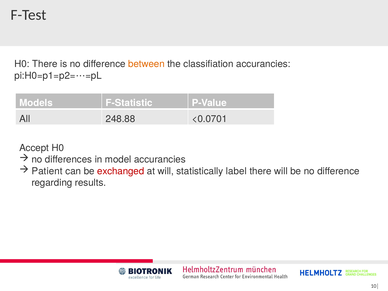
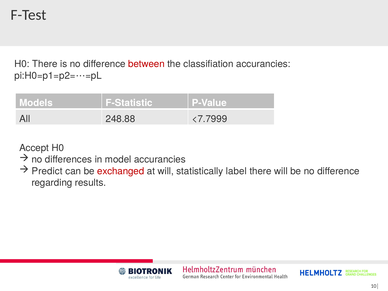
between colour: orange -> red (146, 64)
<0.0701: <0.0701 -> <7.7999 (210, 119)
Patient: Patient -> Predict (47, 171)
